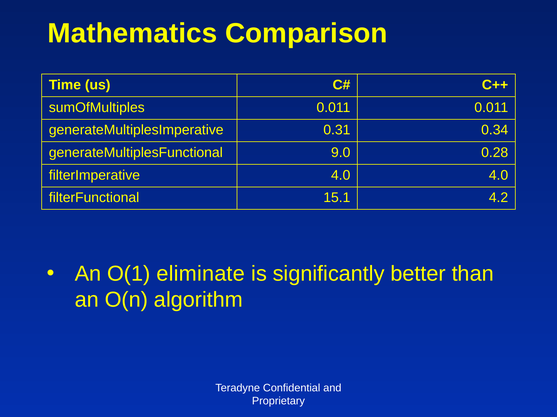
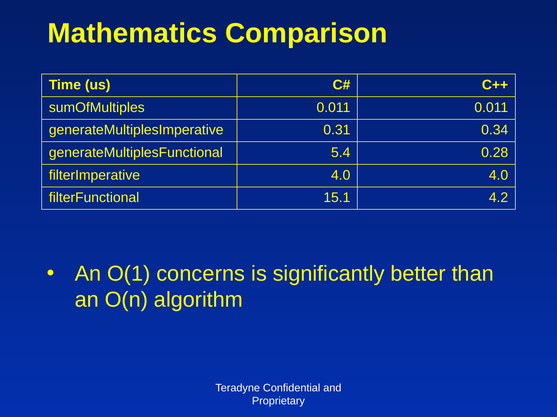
9.0: 9.0 -> 5.4 (341, 153)
eliminate: eliminate -> concerns (201, 274)
